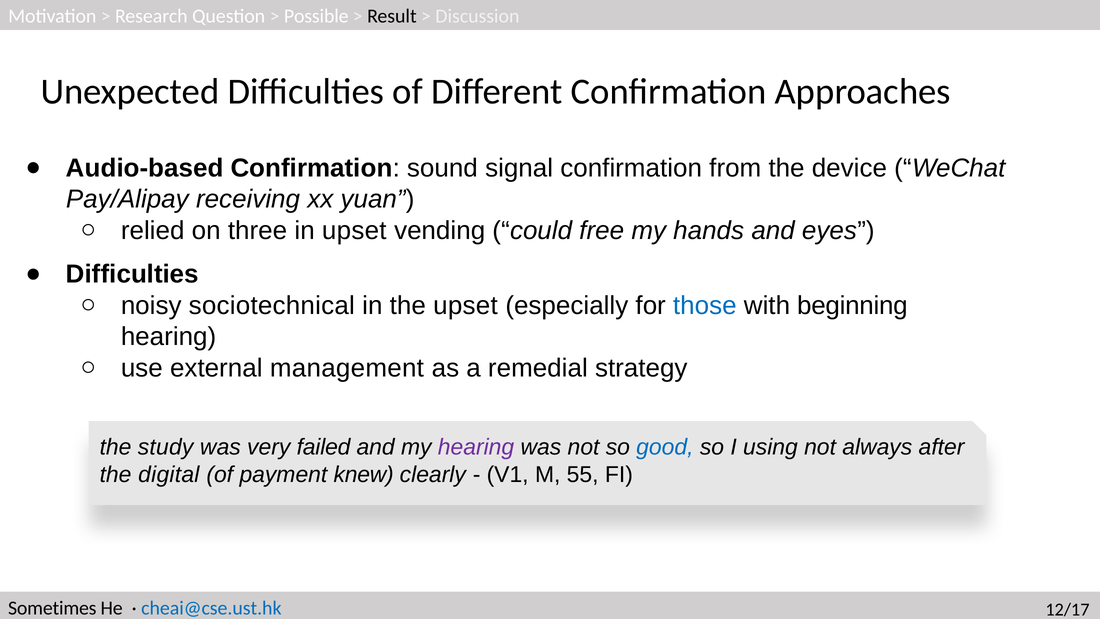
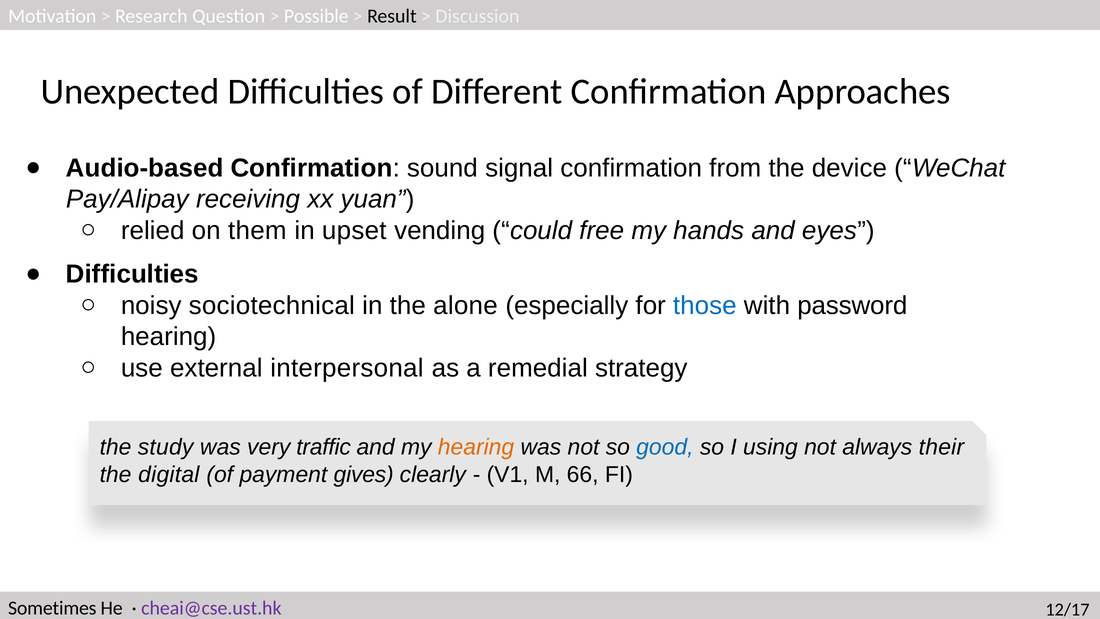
three: three -> them (257, 231)
the upset: upset -> alone (465, 305)
beginning: beginning -> password (852, 305)
management: management -> interpersonal (347, 368)
failed: failed -> traffic (324, 447)
hearing colour: purple -> orange (476, 447)
after: after -> their (941, 447)
knew: knew -> gives (364, 475)
55: 55 -> 66 (583, 475)
cheai@cse.ust.hk colour: blue -> purple (211, 608)
